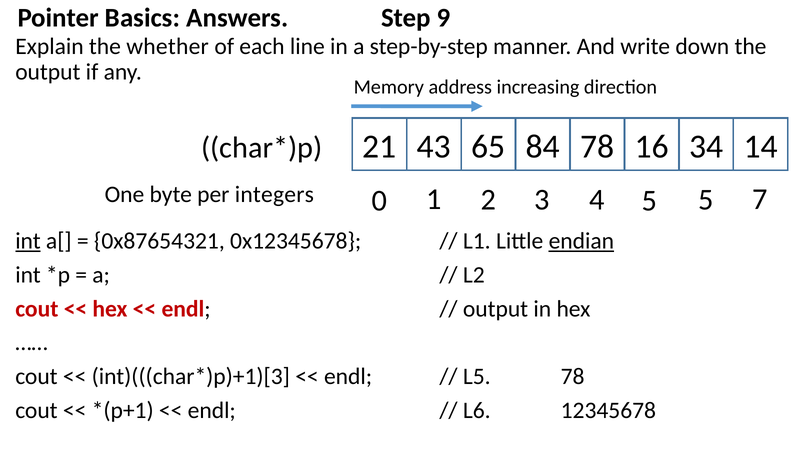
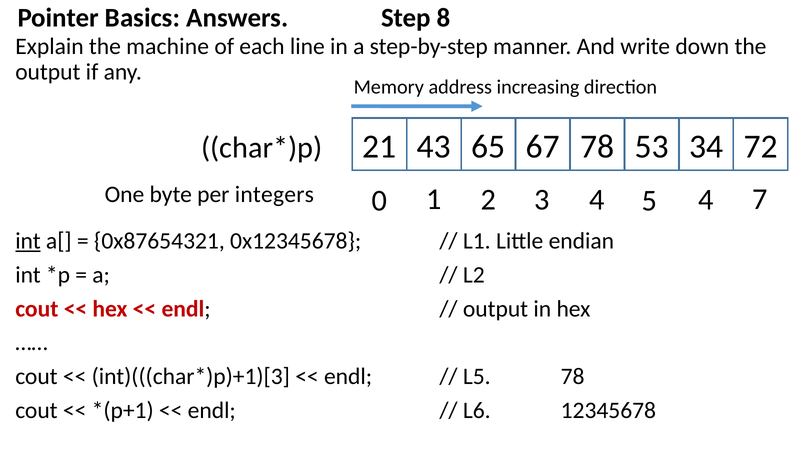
9: 9 -> 8 (444, 18)
whether: whether -> machine (168, 46)
84: 84 -> 67 (543, 146)
16: 16 -> 53 (652, 146)
14: 14 -> 72 (761, 146)
5 5: 5 -> 4 (706, 199)
endian underline: present -> none (581, 241)
